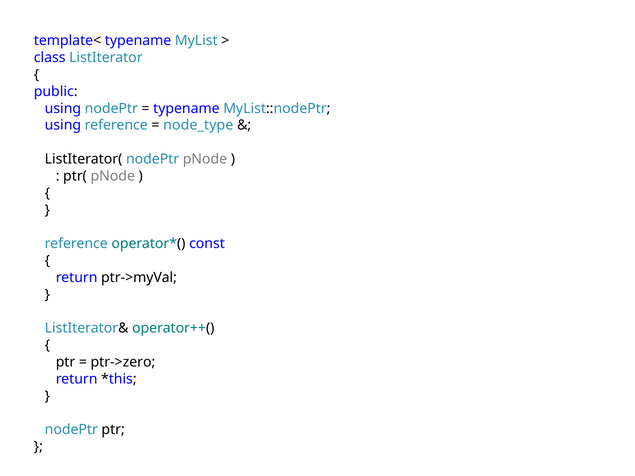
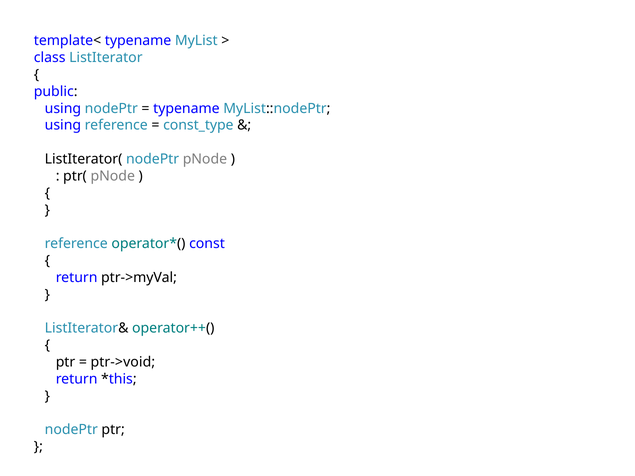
node_type: node_type -> const_type (198, 125)
ptr->zero: ptr->zero -> ptr->void (123, 362)
